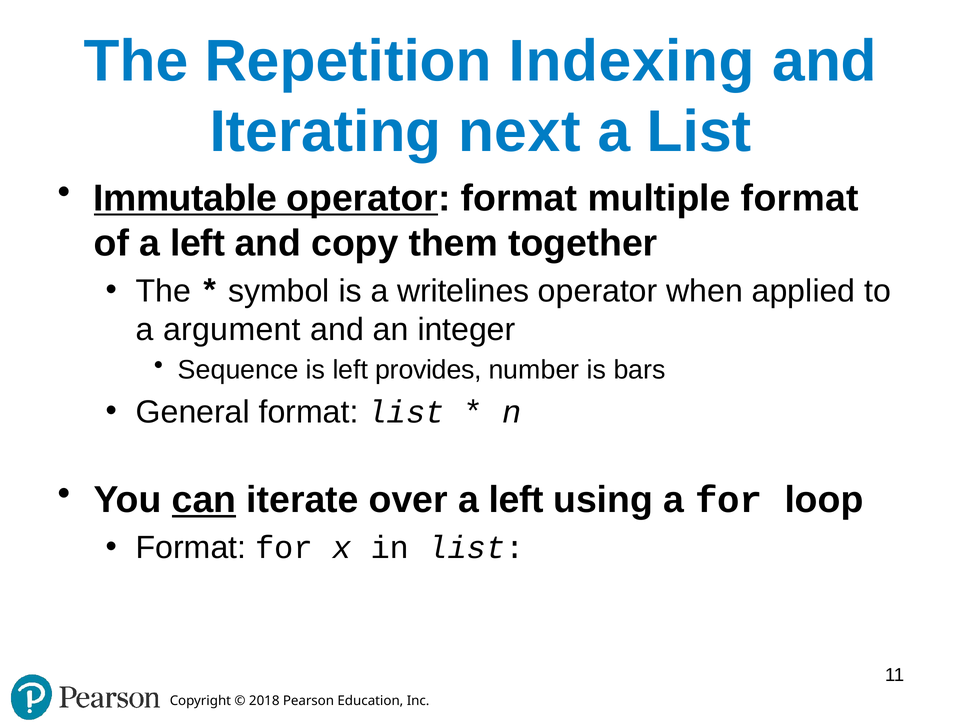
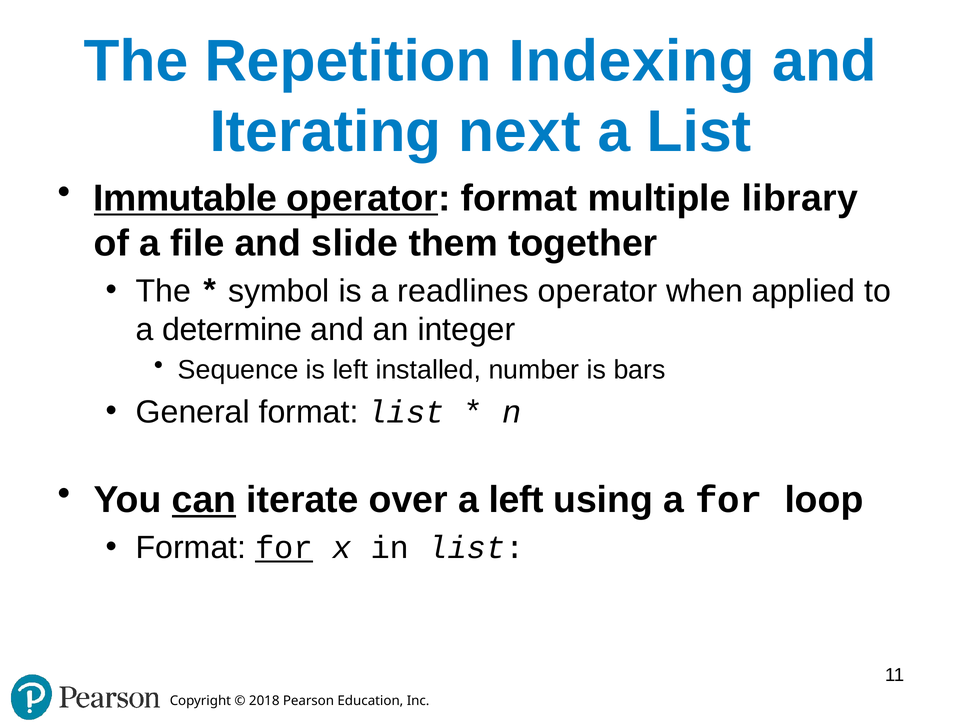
multiple format: format -> library (800, 198)
of a left: left -> file (197, 243)
copy: copy -> slide (355, 243)
writelines: writelines -> readlines (463, 291)
argument: argument -> determine (232, 329)
provides: provides -> installed (428, 370)
for underline: none -> present (284, 547)
